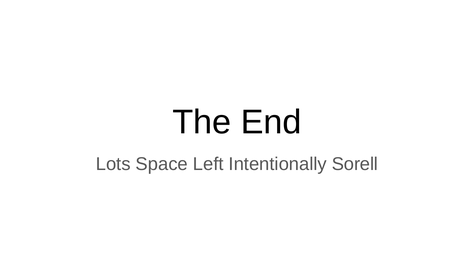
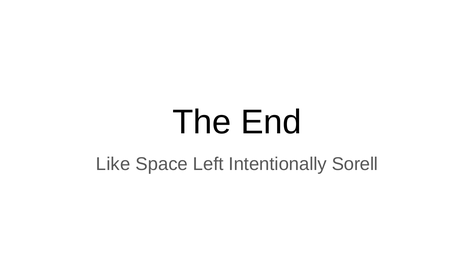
Lots: Lots -> Like (113, 164)
